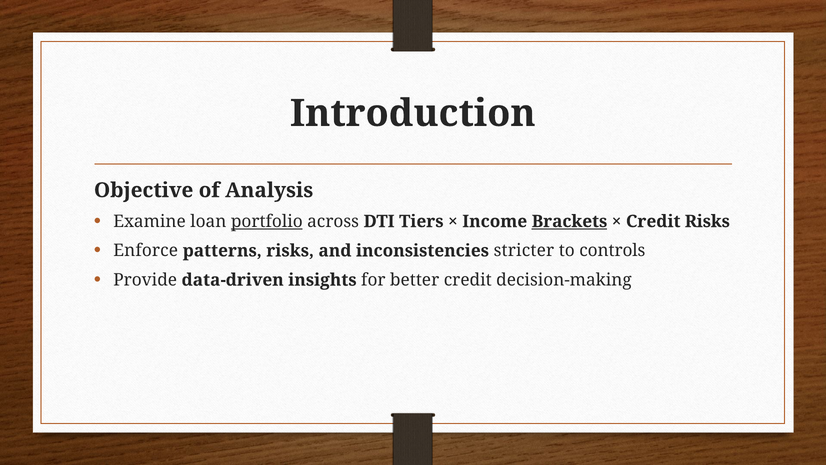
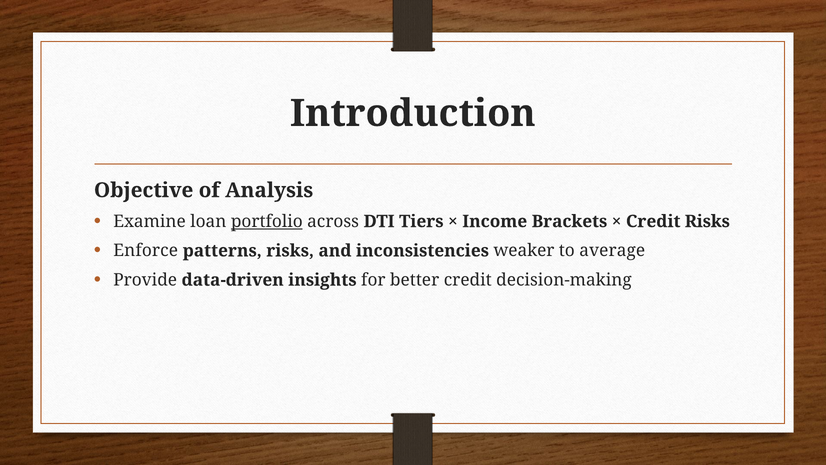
Brackets underline: present -> none (569, 221)
stricter: stricter -> weaker (524, 251)
controls: controls -> average (612, 251)
